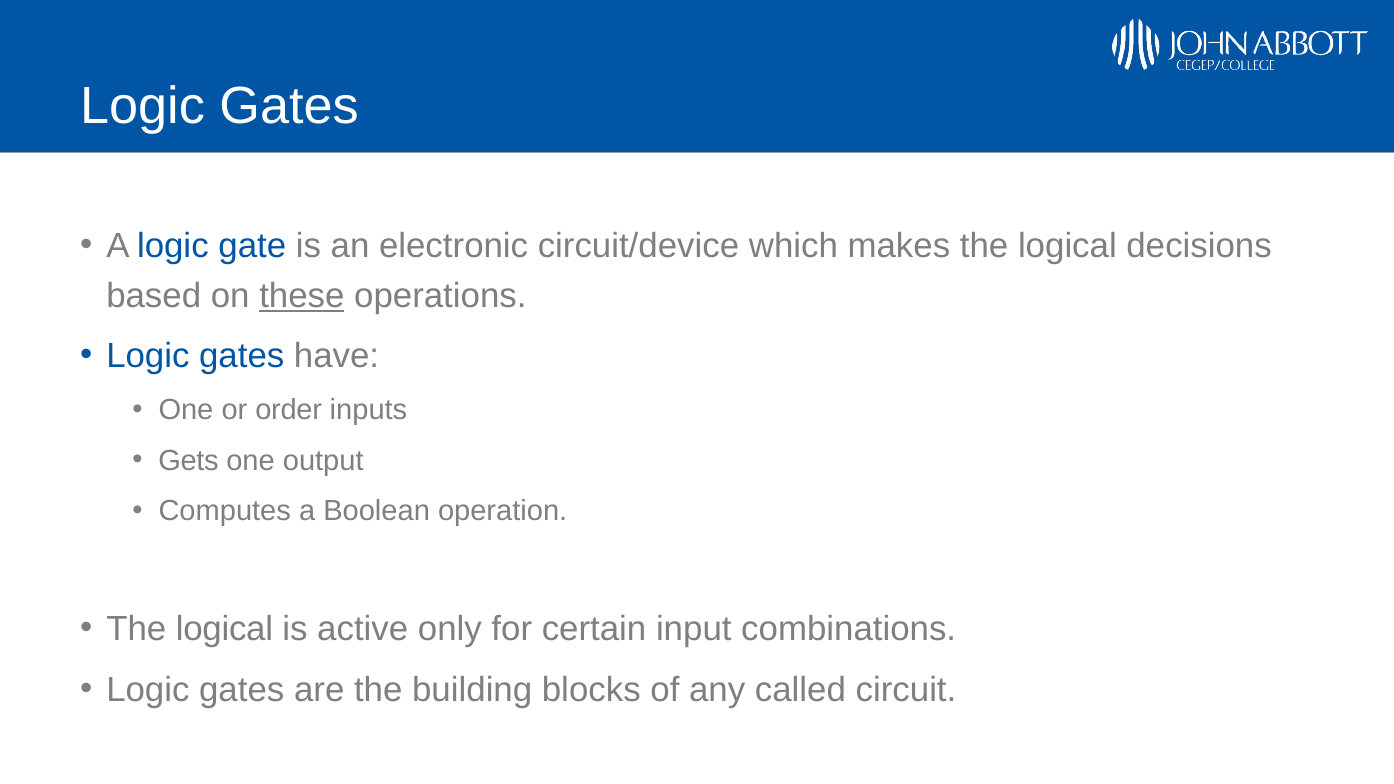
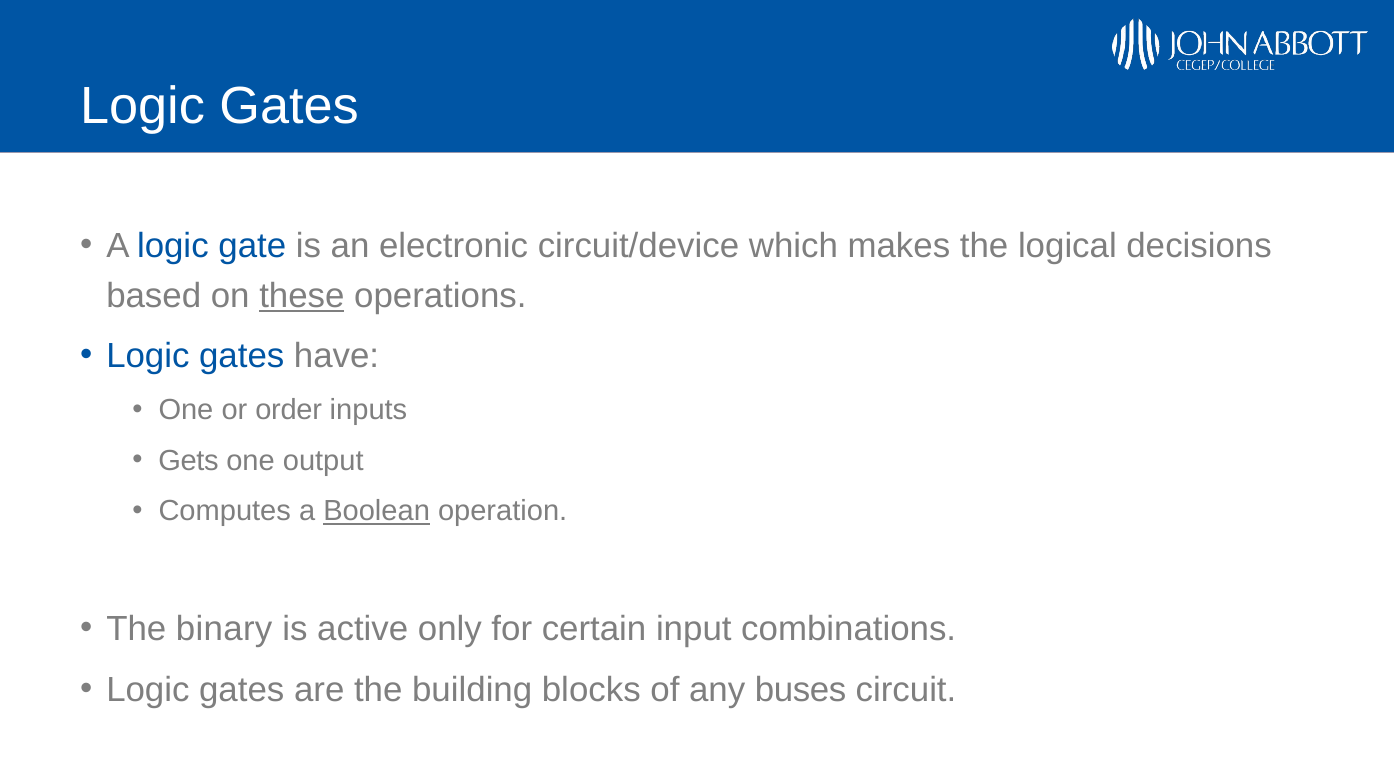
Boolean underline: none -> present (377, 511)
logical: logical -> binary (224, 629)
called: called -> buses (801, 690)
